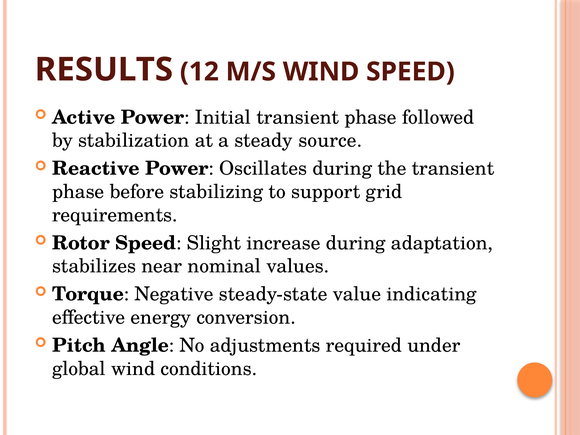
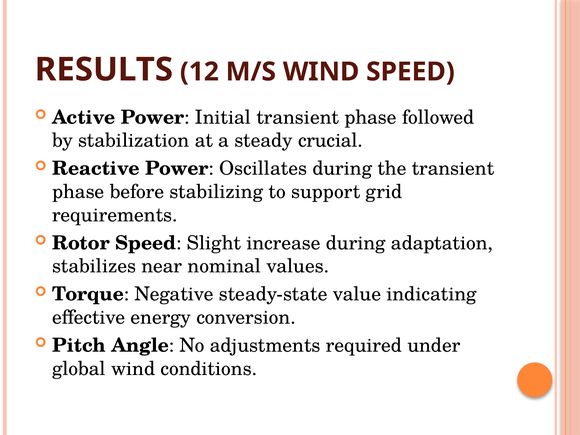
source: source -> crucial (330, 141)
